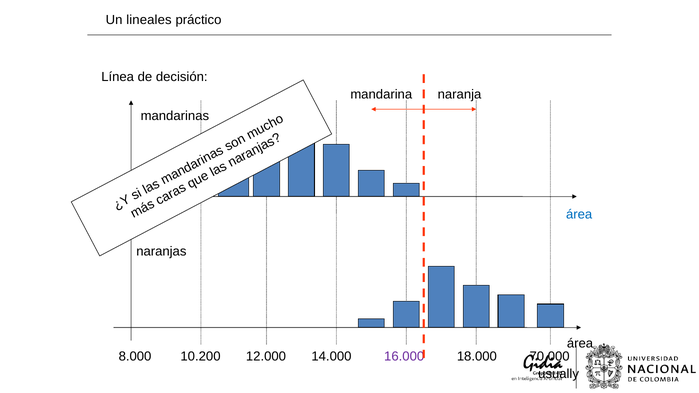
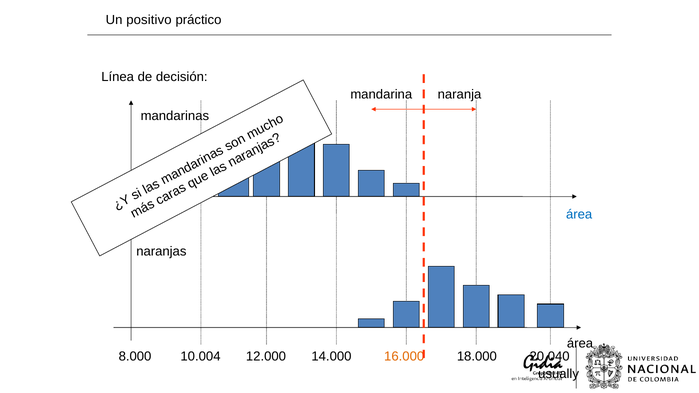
lineales: lineales -> positivo (149, 20)
10.200: 10.200 -> 10.004 (201, 356)
16.000 colour: purple -> orange (404, 356)
70.000: 70.000 -> 20.040 (550, 356)
